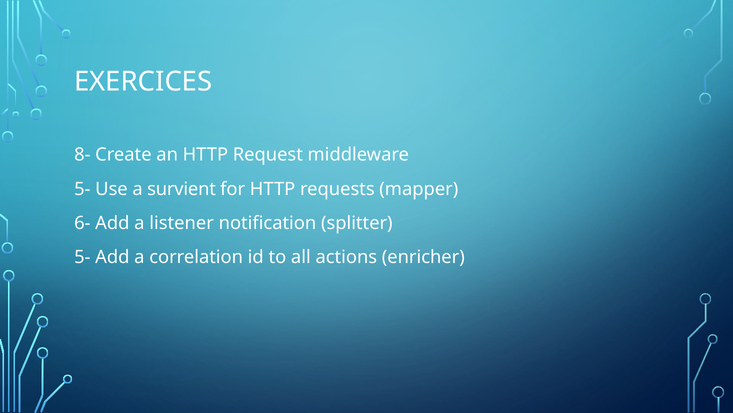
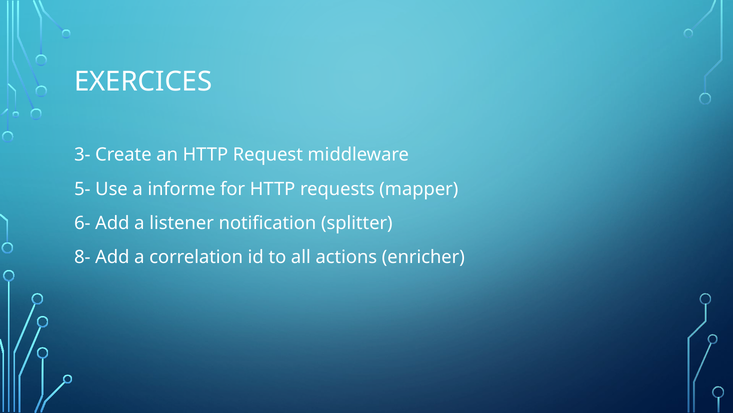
8-: 8- -> 3- (82, 155)
survient: survient -> informe (181, 189)
5-: 5- -> 8- (82, 257)
